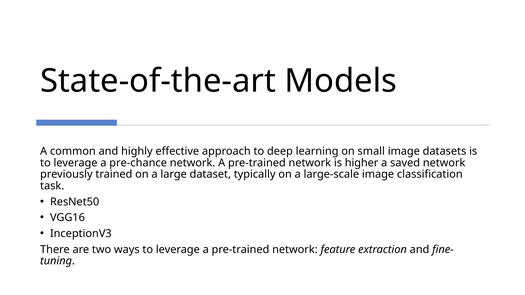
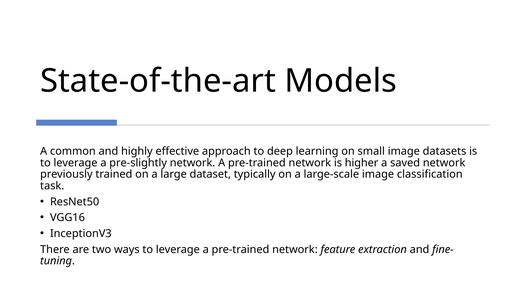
pre-chance: pre-chance -> pre-slightly (138, 163)
